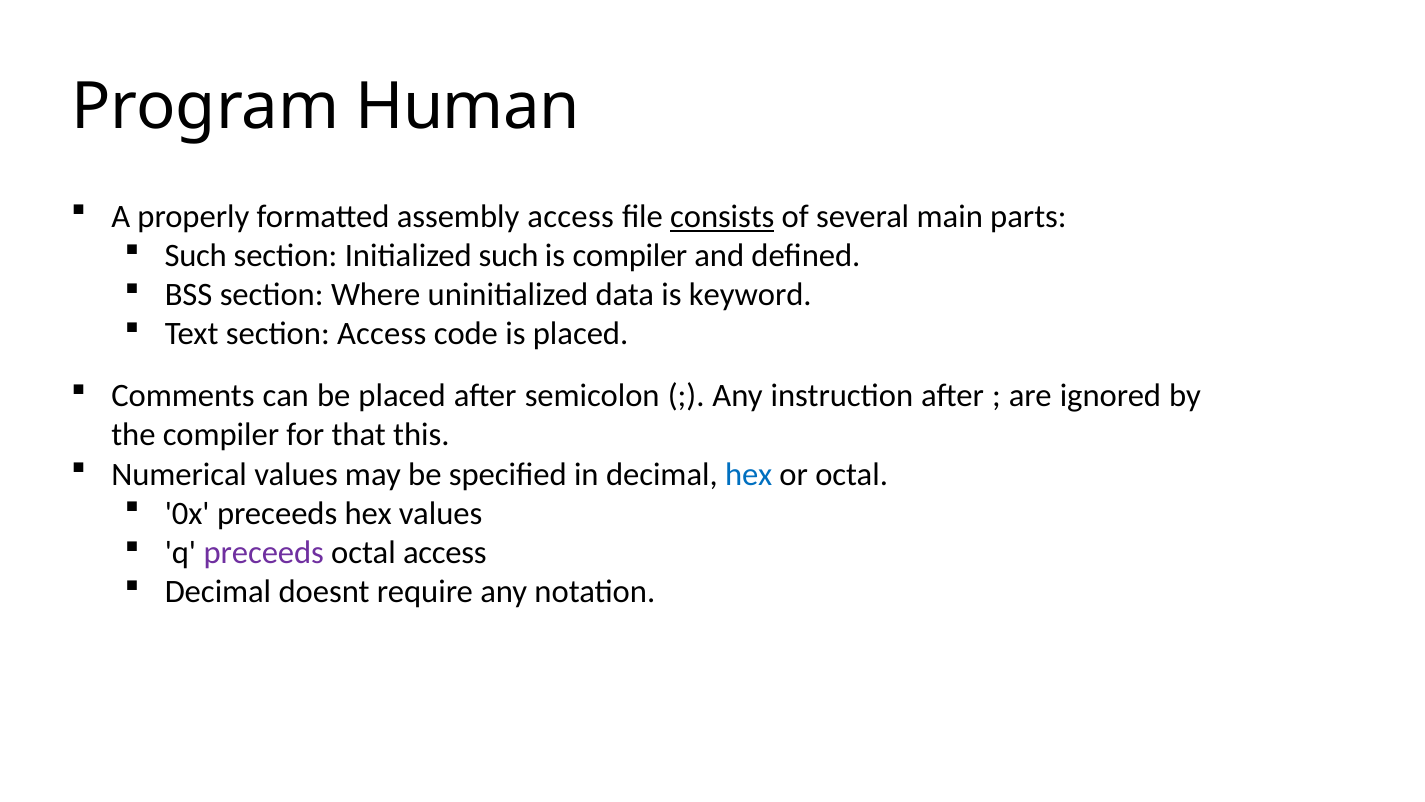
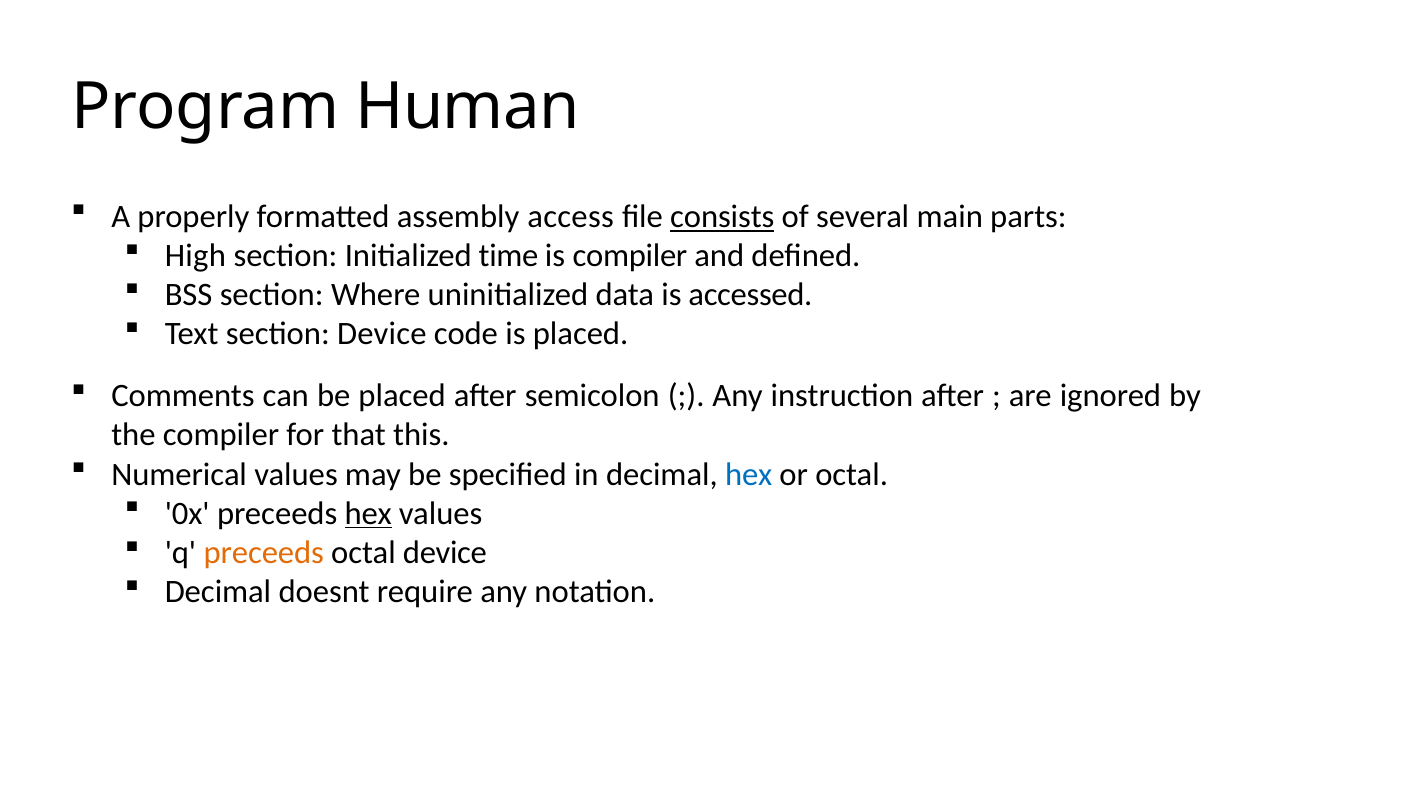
Such: Such -> High (195, 256)
Initialized such: such -> time (509, 256)
keyword: keyword -> accessed (750, 295)
section Access: Access -> Device (382, 334)
hex underline: none -> present (368, 513)
preceeds colour: purple -> orange (264, 552)
octal access: access -> device (445, 552)
